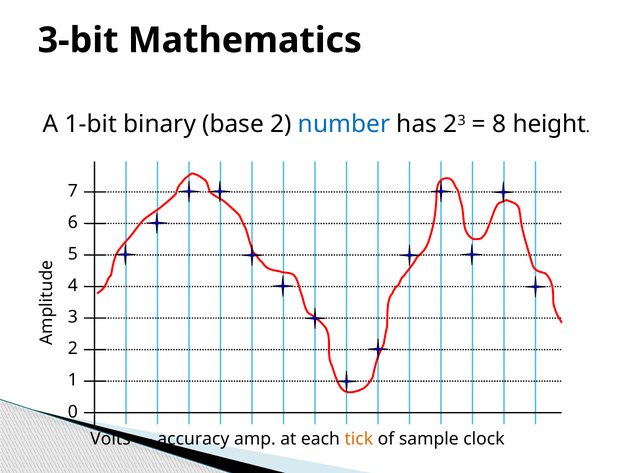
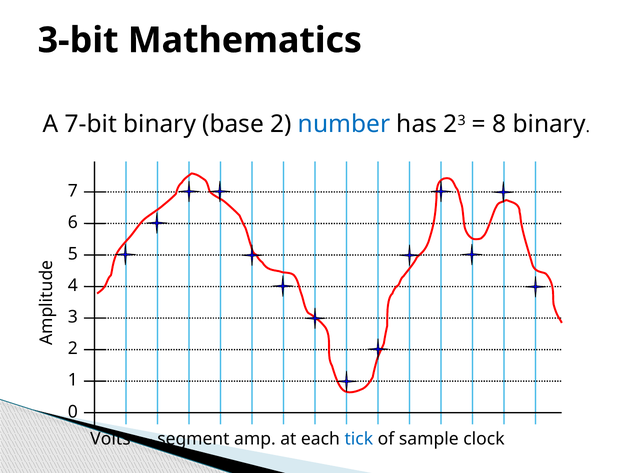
1-bit: 1-bit -> 7-bit (91, 124)
8 height: height -> binary (549, 124)
accuracy: accuracy -> segment (193, 439)
tick colour: orange -> blue (359, 439)
